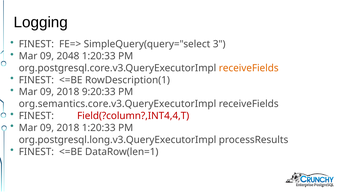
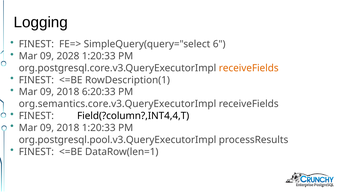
3: 3 -> 6 (219, 44)
2048: 2048 -> 2028 (68, 56)
9:20:33: 9:20:33 -> 6:20:33 (99, 92)
Field(?column?,INT4,4,T colour: red -> black (133, 116)
org.postgresql.long.v3.QueryExecutorImpl: org.postgresql.long.v3.QueryExecutorImpl -> org.postgresql.pool.v3.QueryExecutorImpl (118, 140)
